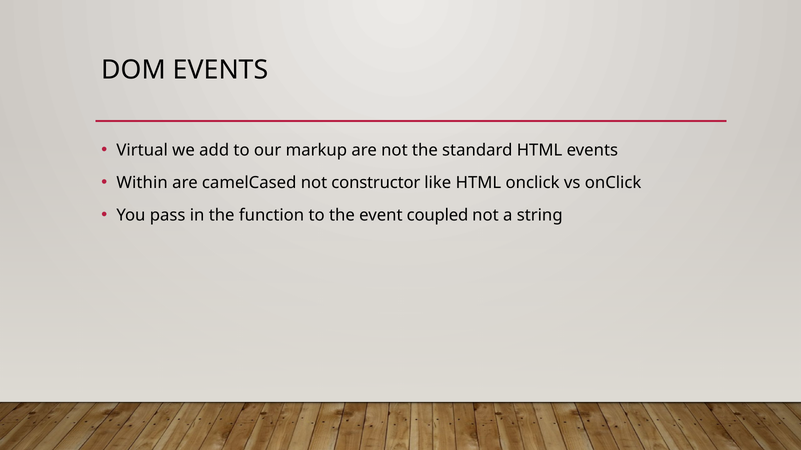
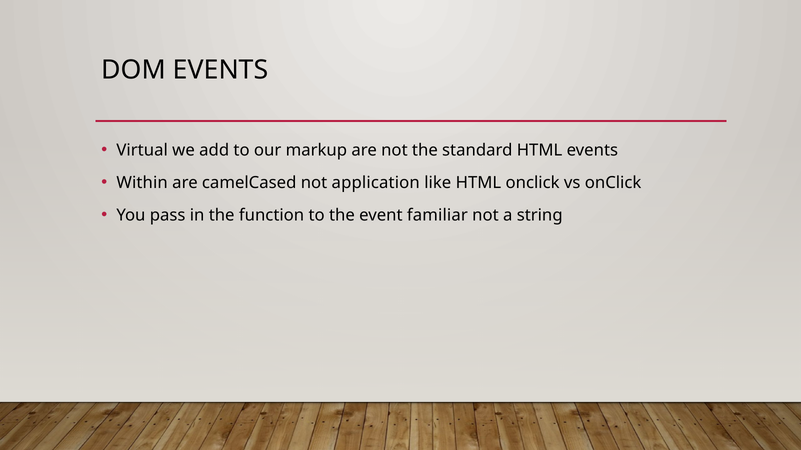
constructor: constructor -> application (376, 183)
coupled: coupled -> familiar (437, 215)
